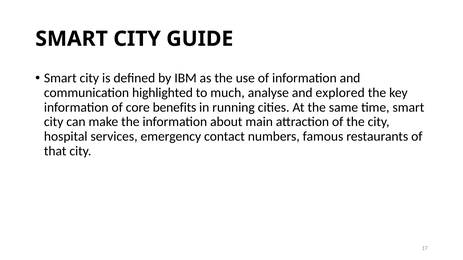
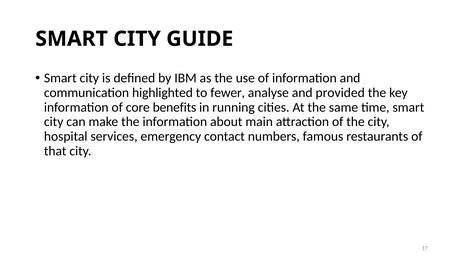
much: much -> fewer (228, 93)
explored: explored -> provided (340, 93)
